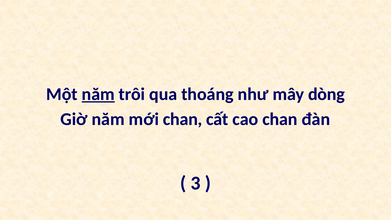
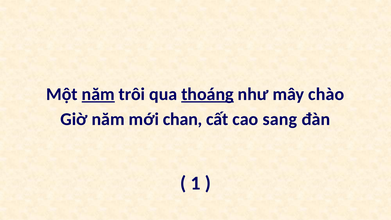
thoáng underline: none -> present (207, 94)
dòng: dòng -> chào (326, 94)
cao chan: chan -> sang (280, 119)
3: 3 -> 1 (195, 183)
